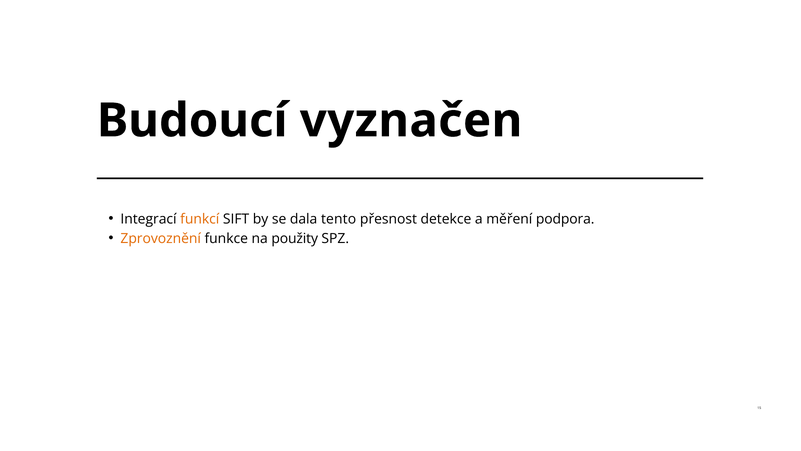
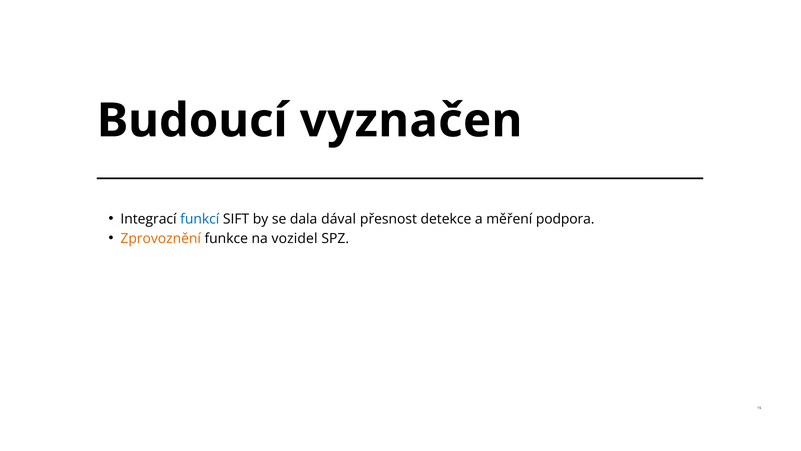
funkcí colour: orange -> blue (200, 219)
tento: tento -> dával (339, 219)
použity: použity -> vozidel (295, 238)
